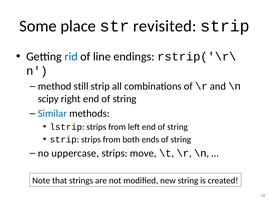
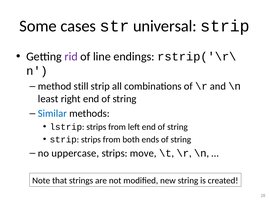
place: place -> cases (78, 26)
revisited: revisited -> universal (165, 26)
rid colour: blue -> purple (71, 56)
scipy: scipy -> least (48, 99)
